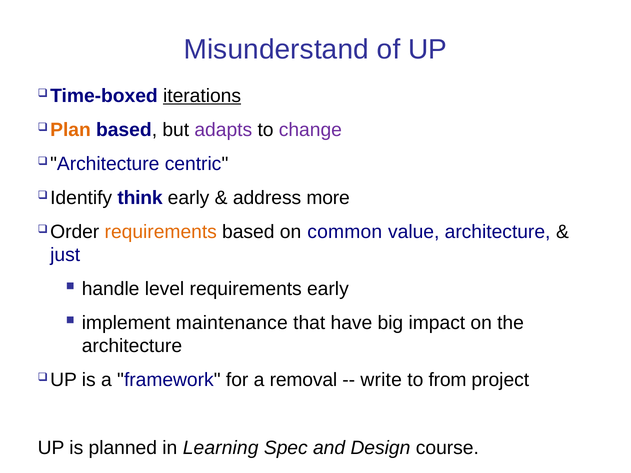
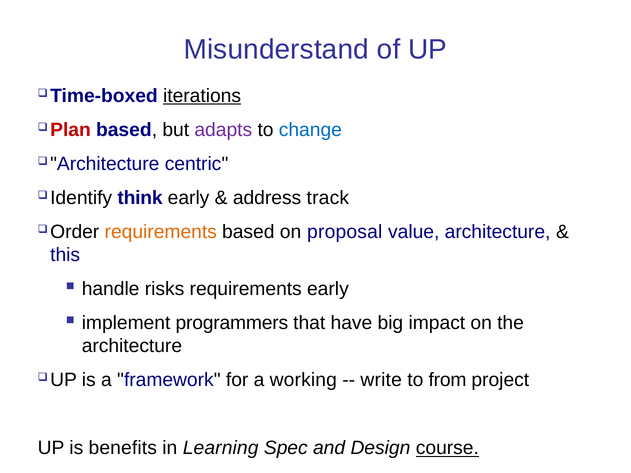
Plan colour: orange -> red (70, 130)
change colour: purple -> blue (310, 130)
more: more -> track (328, 198)
common: common -> proposal (345, 232)
just: just -> this (65, 255)
level: level -> risks (165, 289)
maintenance: maintenance -> programmers (232, 323)
removal: removal -> working (303, 380)
planned: planned -> benefits (123, 448)
course underline: none -> present (447, 448)
